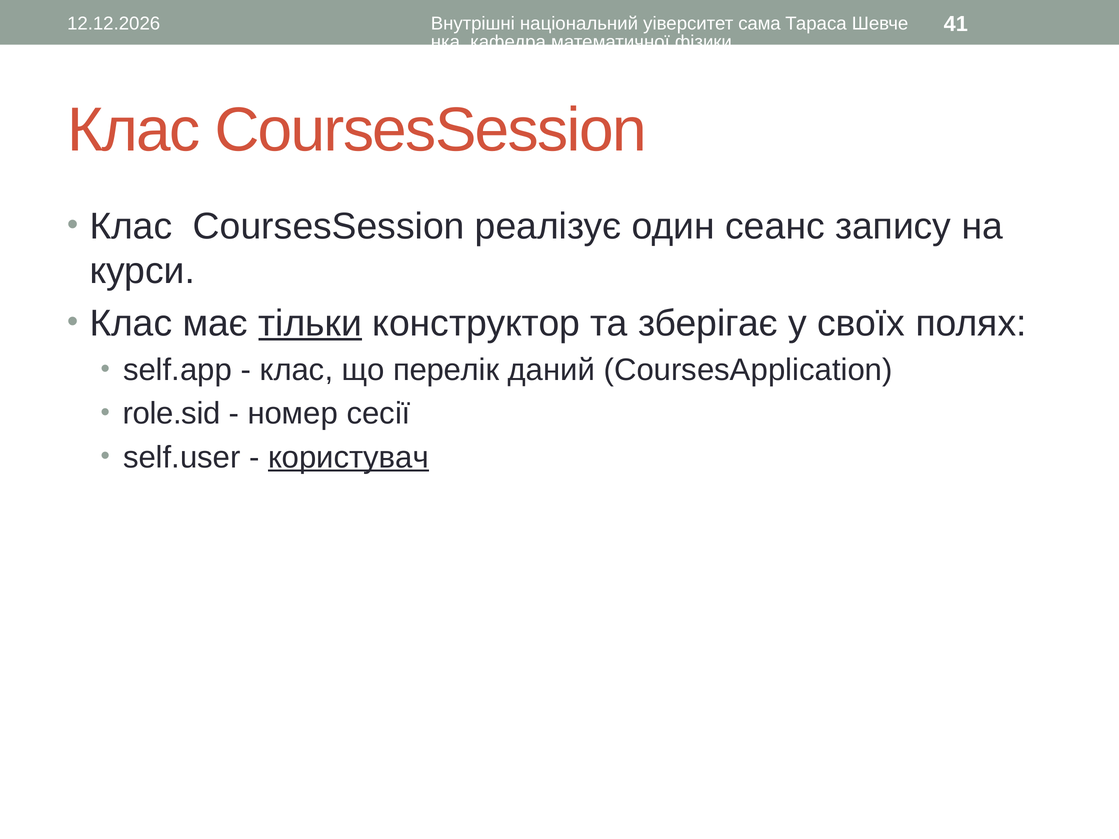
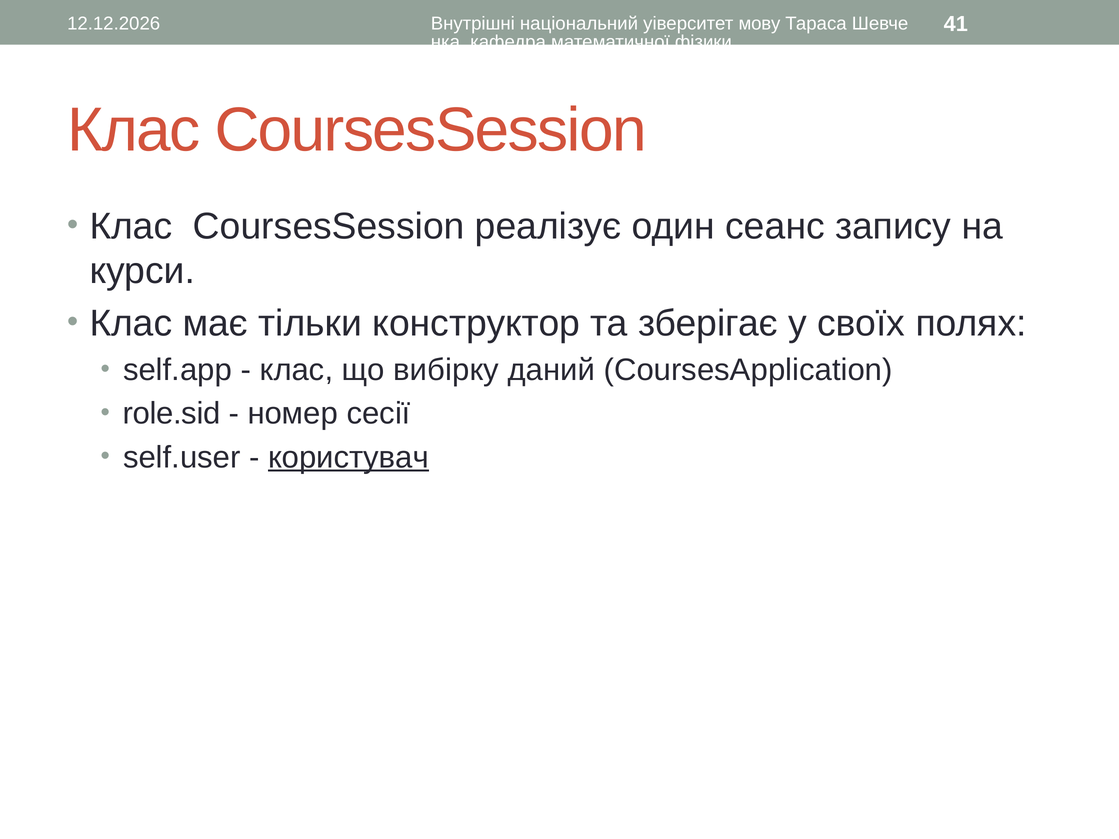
сама: сама -> мову (759, 24)
тільки underline: present -> none (310, 323)
перелік: перелік -> вибірку (446, 370)
